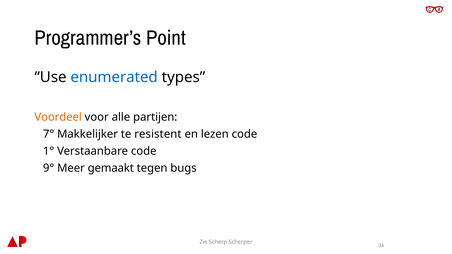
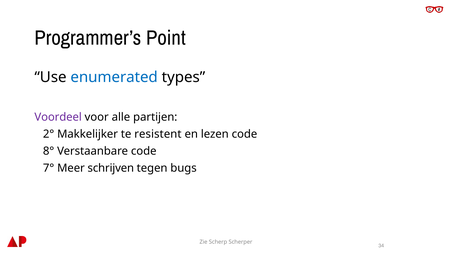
Voordeel colour: orange -> purple (58, 117)
7°: 7° -> 2° (49, 134)
1°: 1° -> 8° (49, 151)
9°: 9° -> 7° (49, 168)
gemaakt: gemaakt -> schrijven (111, 168)
